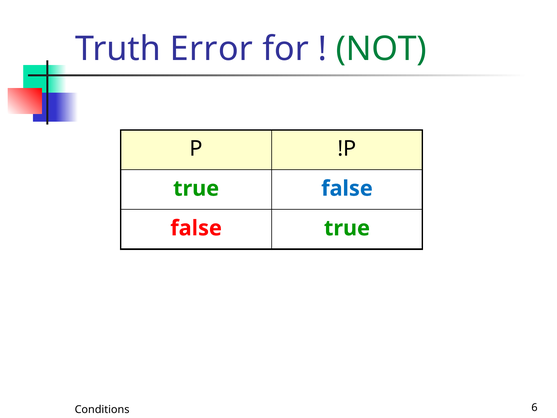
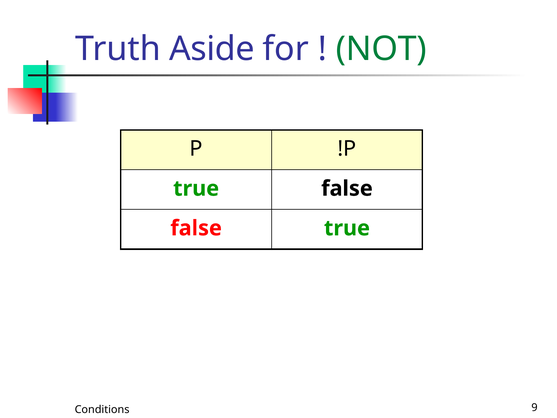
Error: Error -> Aside (212, 49)
false colour: blue -> black (347, 188)
6: 6 -> 9 (534, 407)
